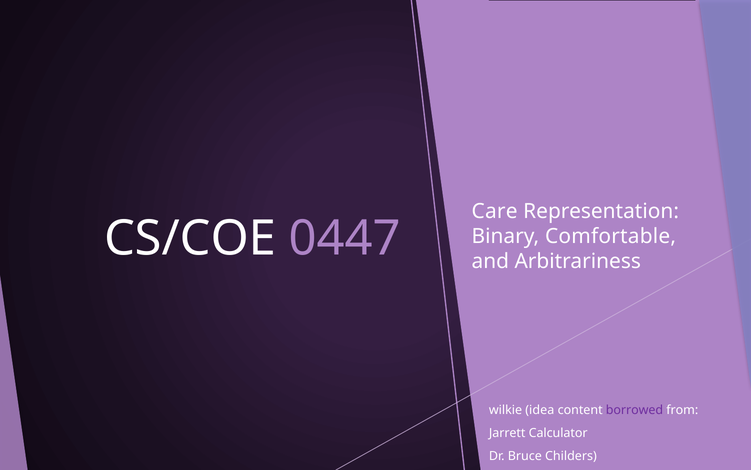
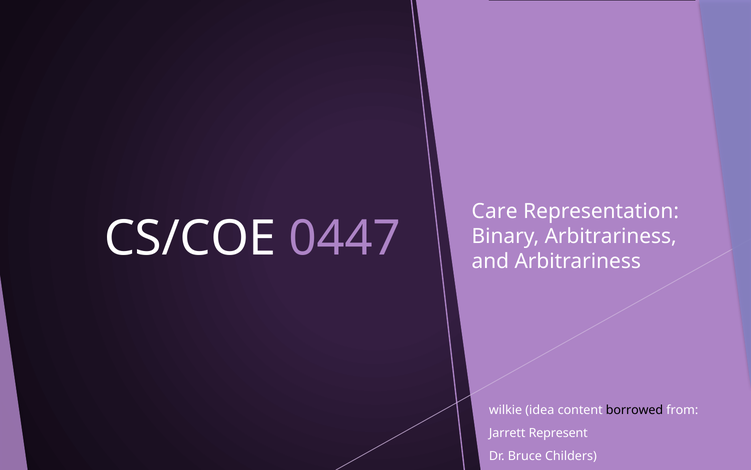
Binary Comfortable: Comfortable -> Arbitrariness (611, 236)
borrowed colour: purple -> black (635, 410)
Calculator: Calculator -> Represent (558, 432)
